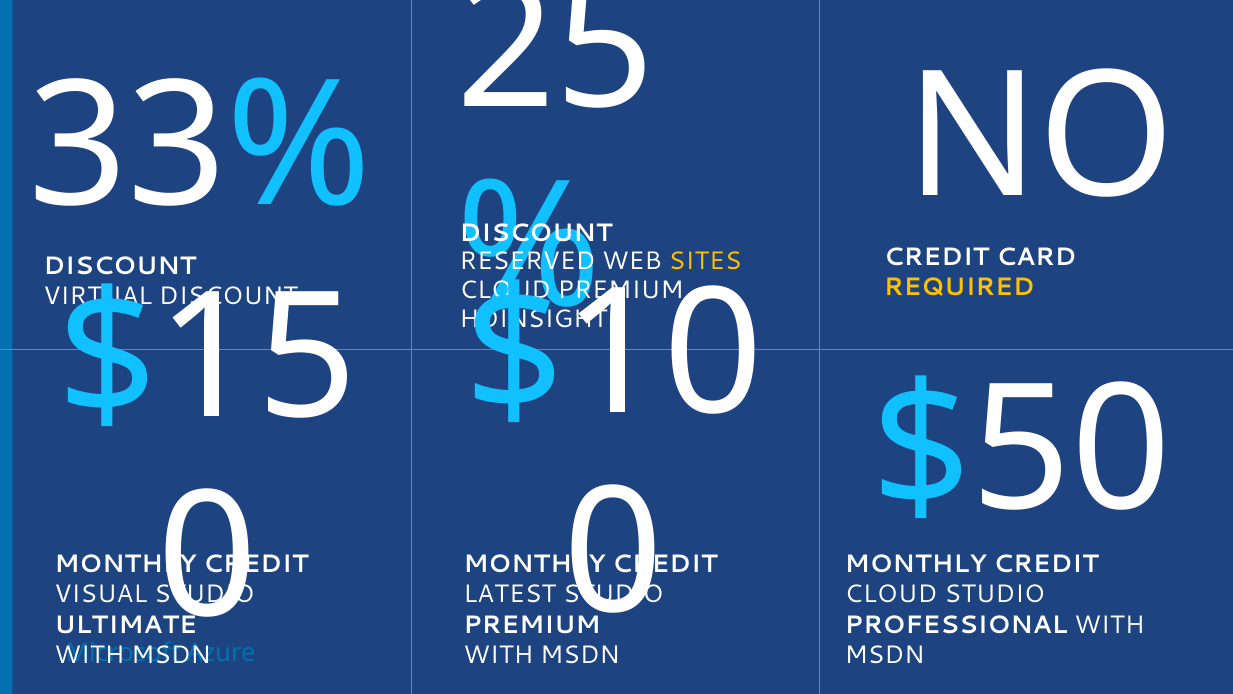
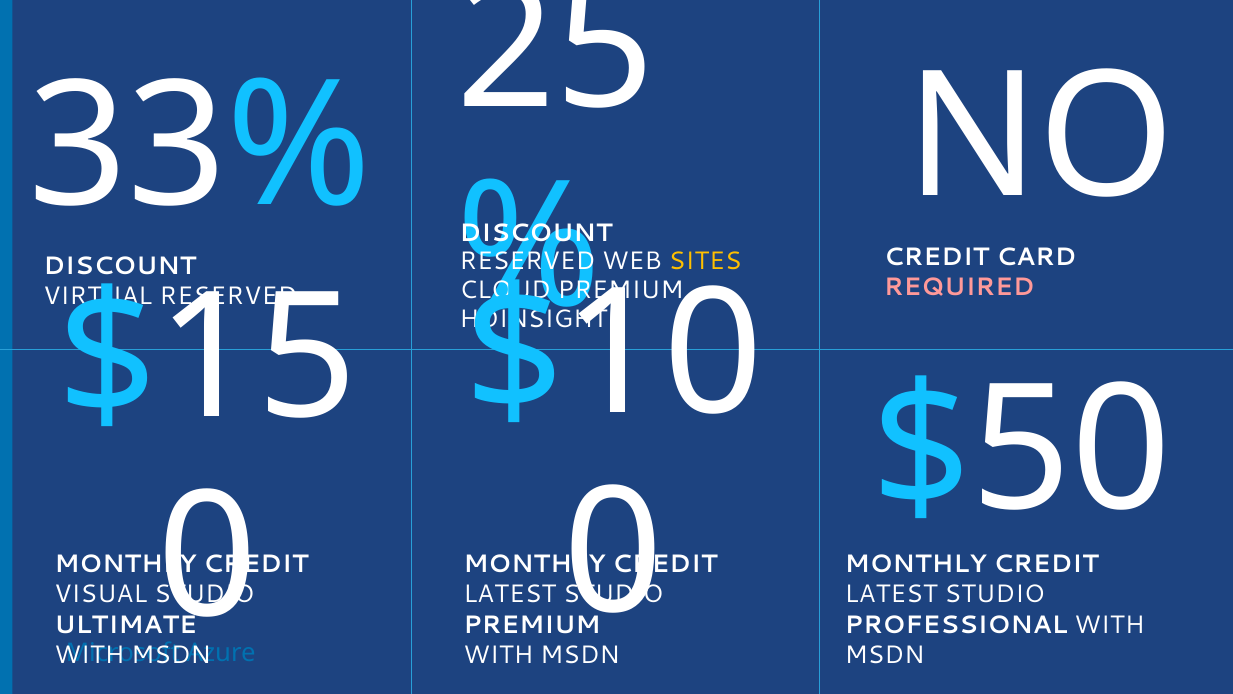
REQUIRED colour: yellow -> pink (959, 287)
VIRTUAL DISCOUNT: DISCOUNT -> RESERVED (228, 296)
CLOUD: CLOUD -> LATEST (891, 594)
